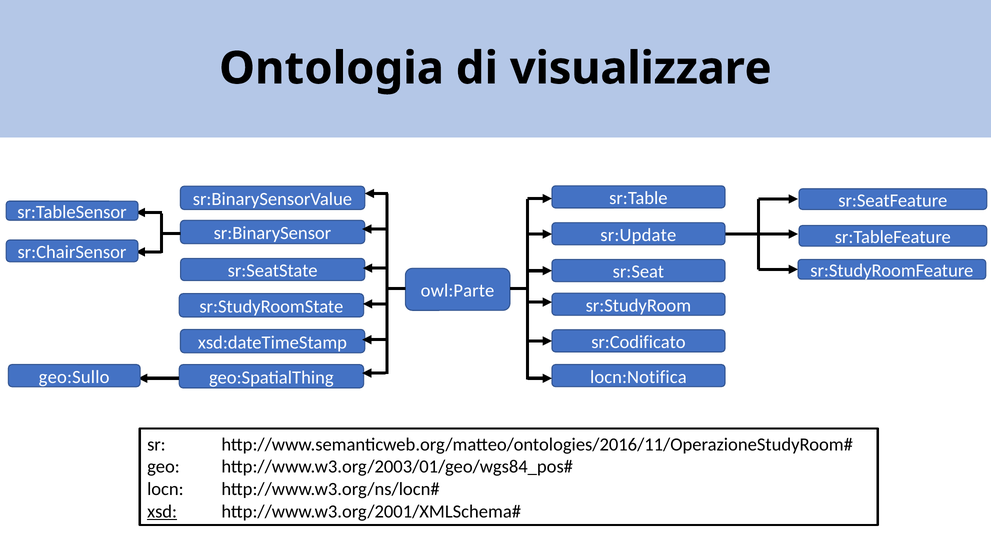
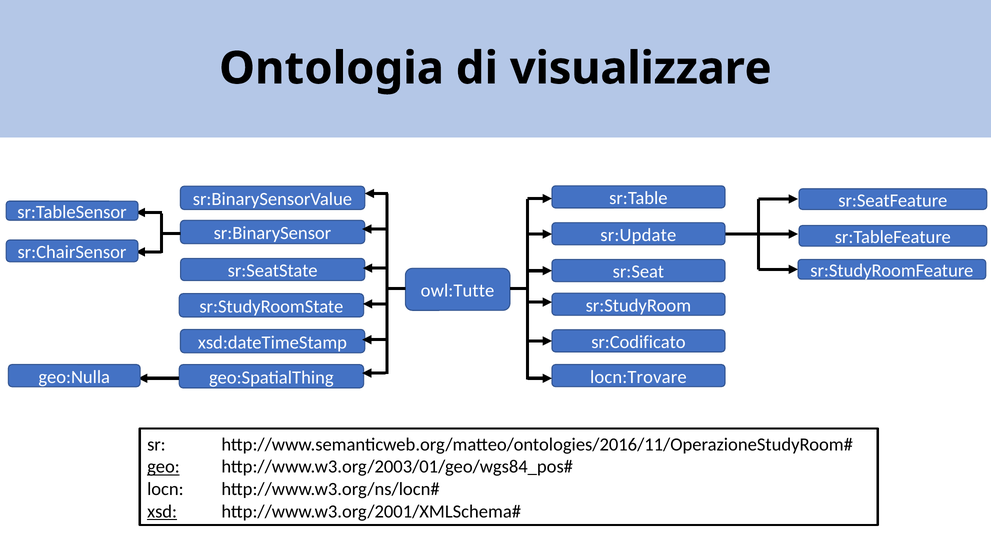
owl:Parte: owl:Parte -> owl:Tutte (458, 290)
geo:Sullo: geo:Sullo -> geo:Nulla (74, 377)
locn:Notifica: locn:Notifica -> locn:Trovare (638, 376)
geo underline: none -> present (163, 466)
